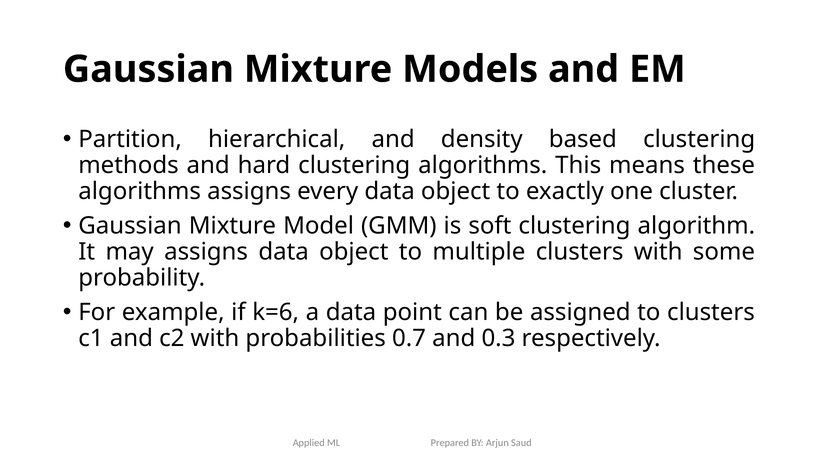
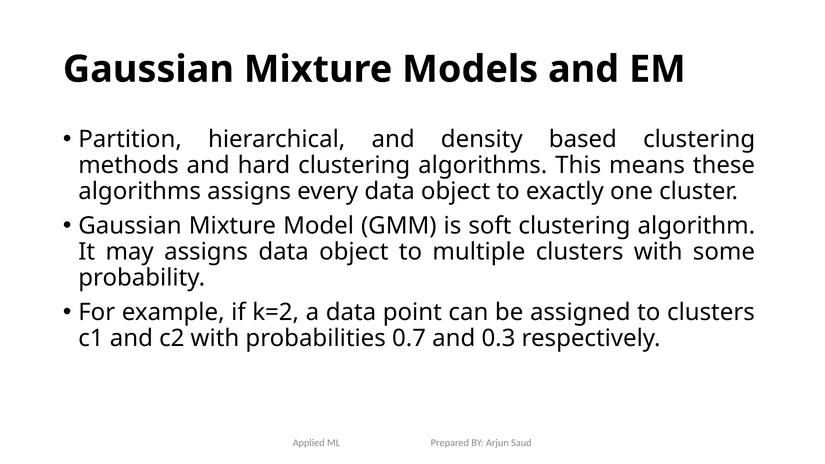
k=6: k=6 -> k=2 (276, 312)
